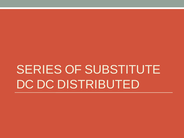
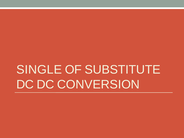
SERIES: SERIES -> SINGLE (39, 70)
DISTRIBUTED: DISTRIBUTED -> CONVERSION (98, 84)
